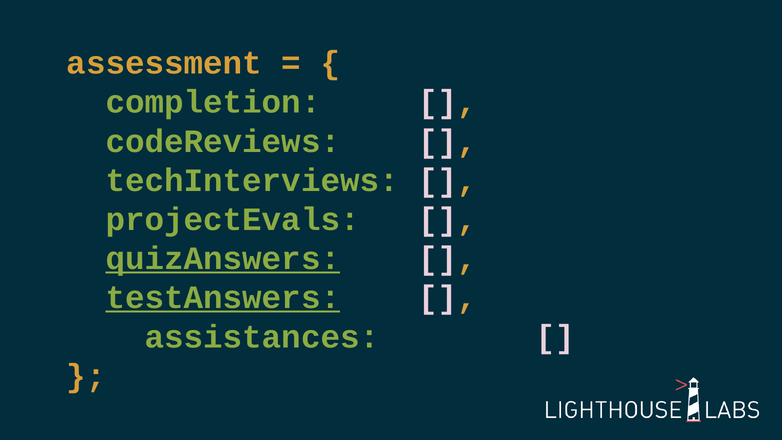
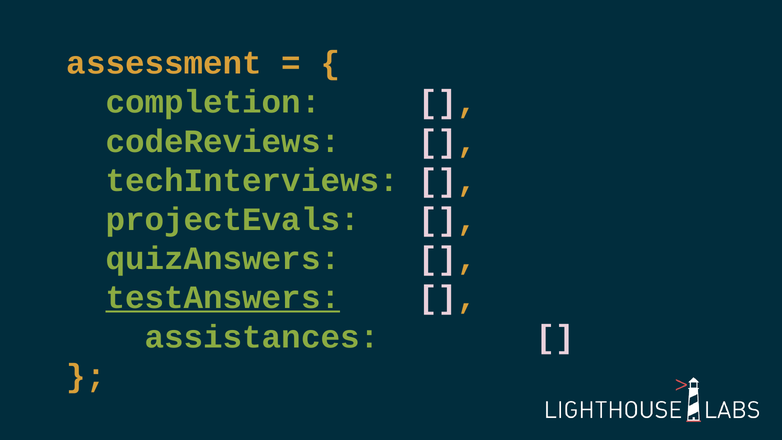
quizAnswers underline: present -> none (223, 259)
